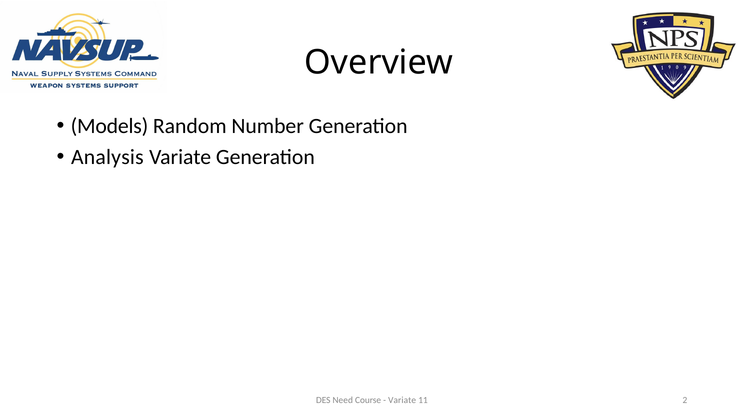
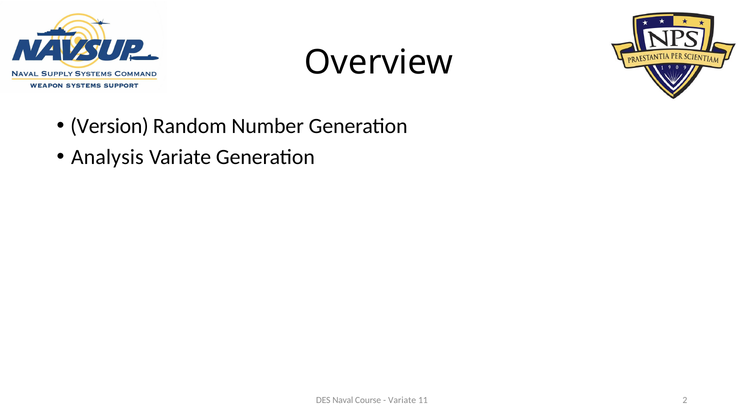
Models: Models -> Version (109, 126)
Need: Need -> Naval (343, 400)
